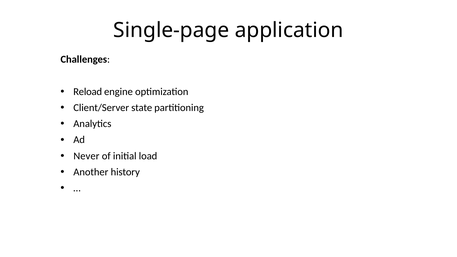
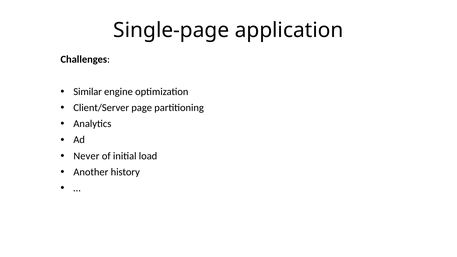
Reload: Reload -> Similar (88, 92)
state: state -> page (142, 108)
